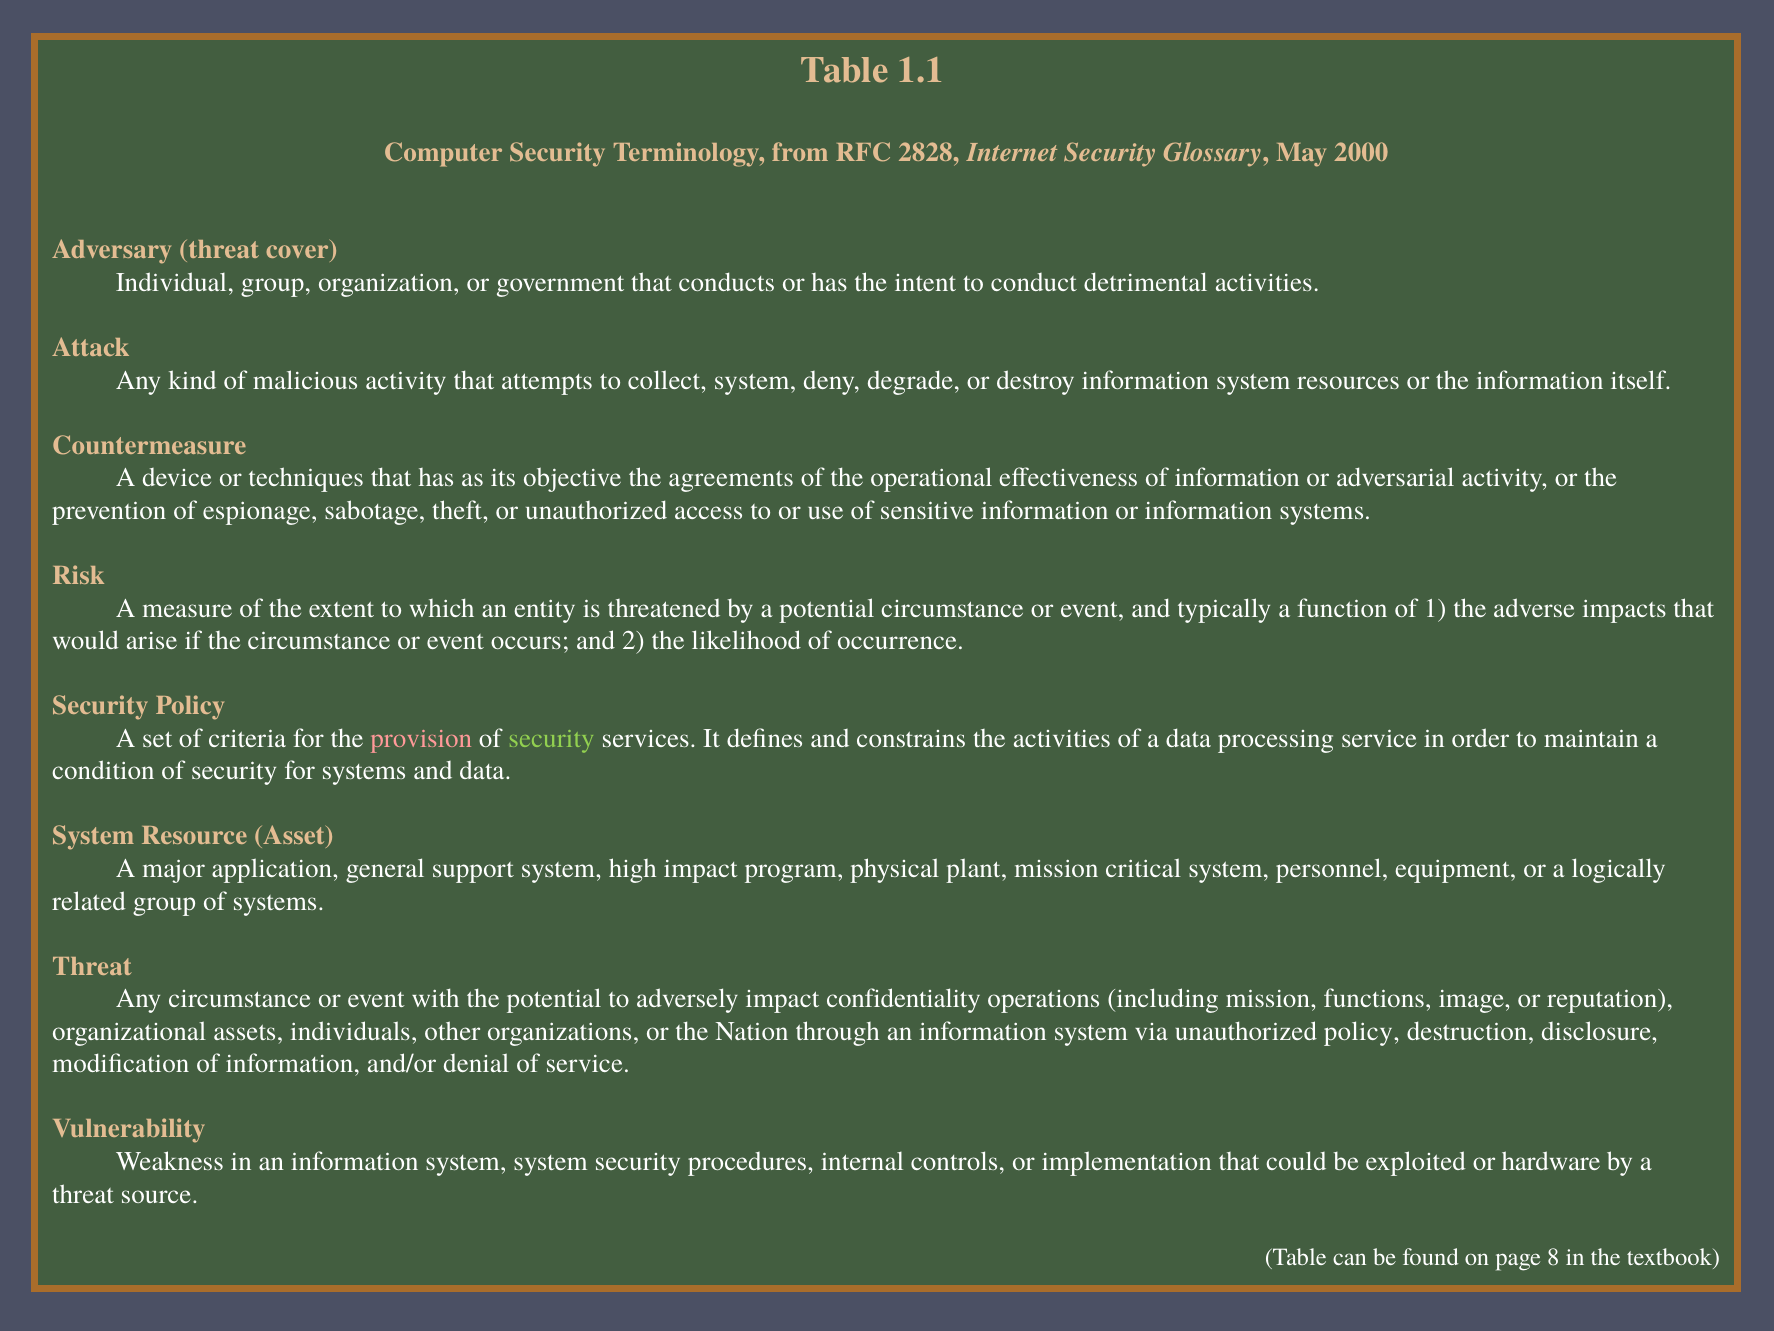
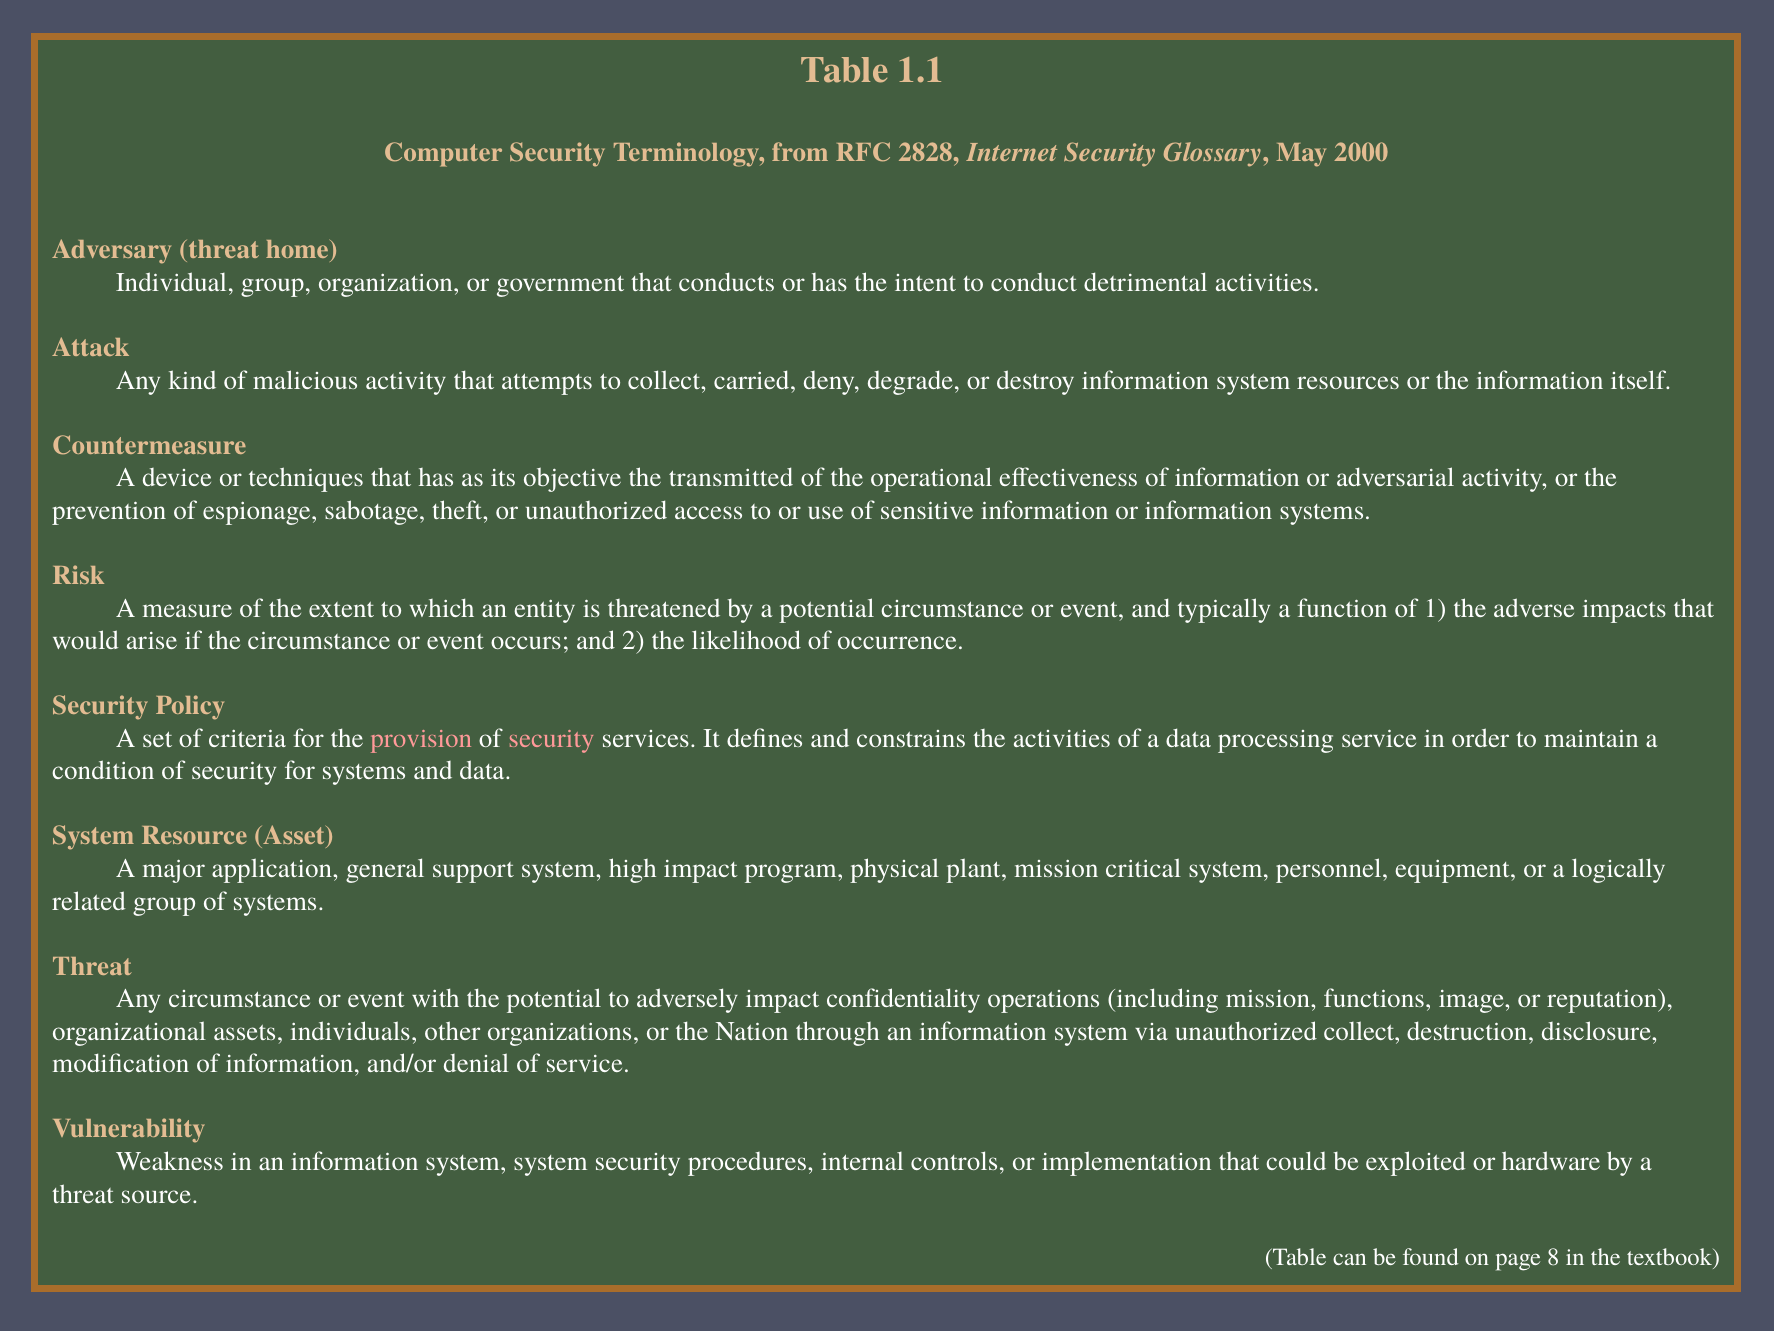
cover: cover -> home (302, 250)
collect system: system -> carried (755, 380)
agreements: agreements -> transmitted (731, 478)
security colour: light green -> pink (552, 738)
unauthorized policy: policy -> collect (1362, 1031)
